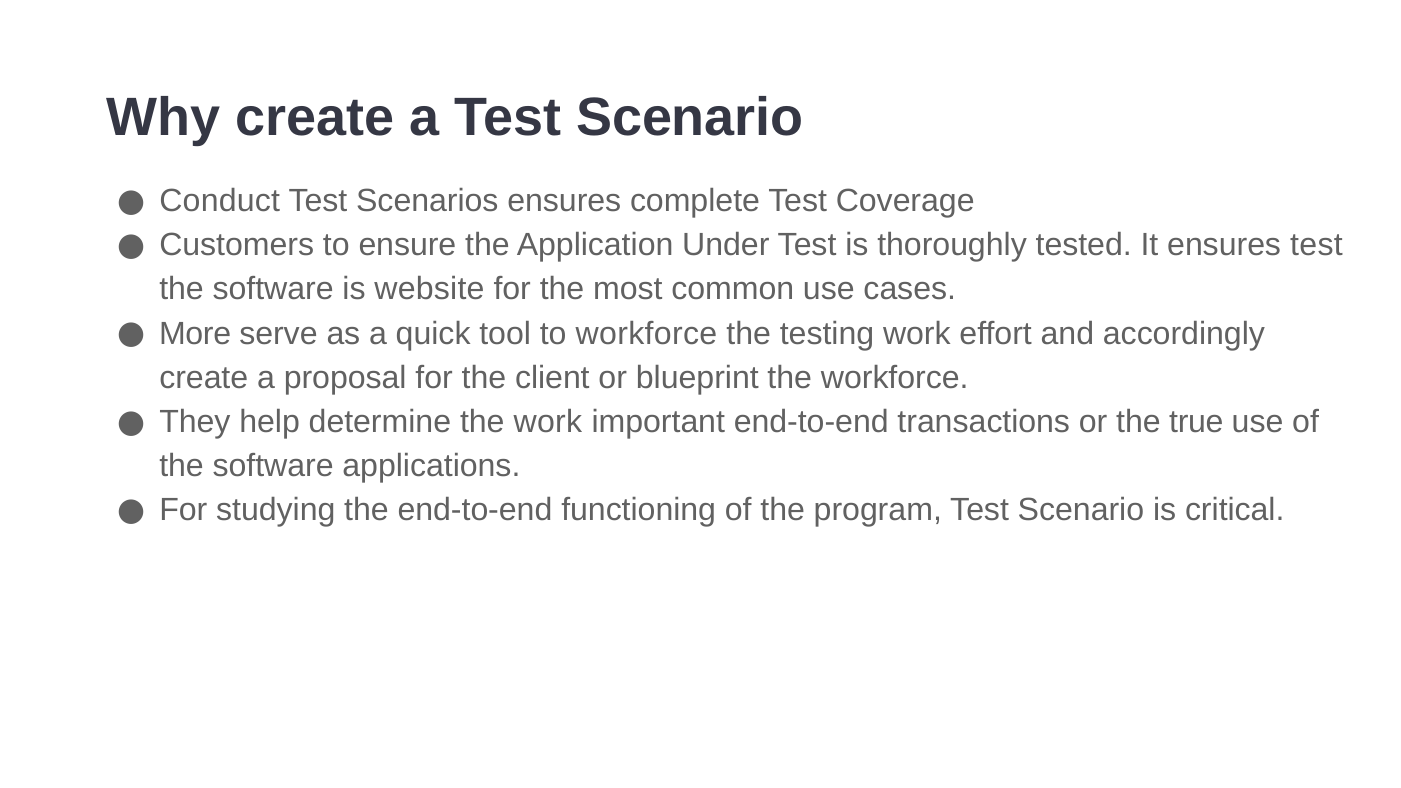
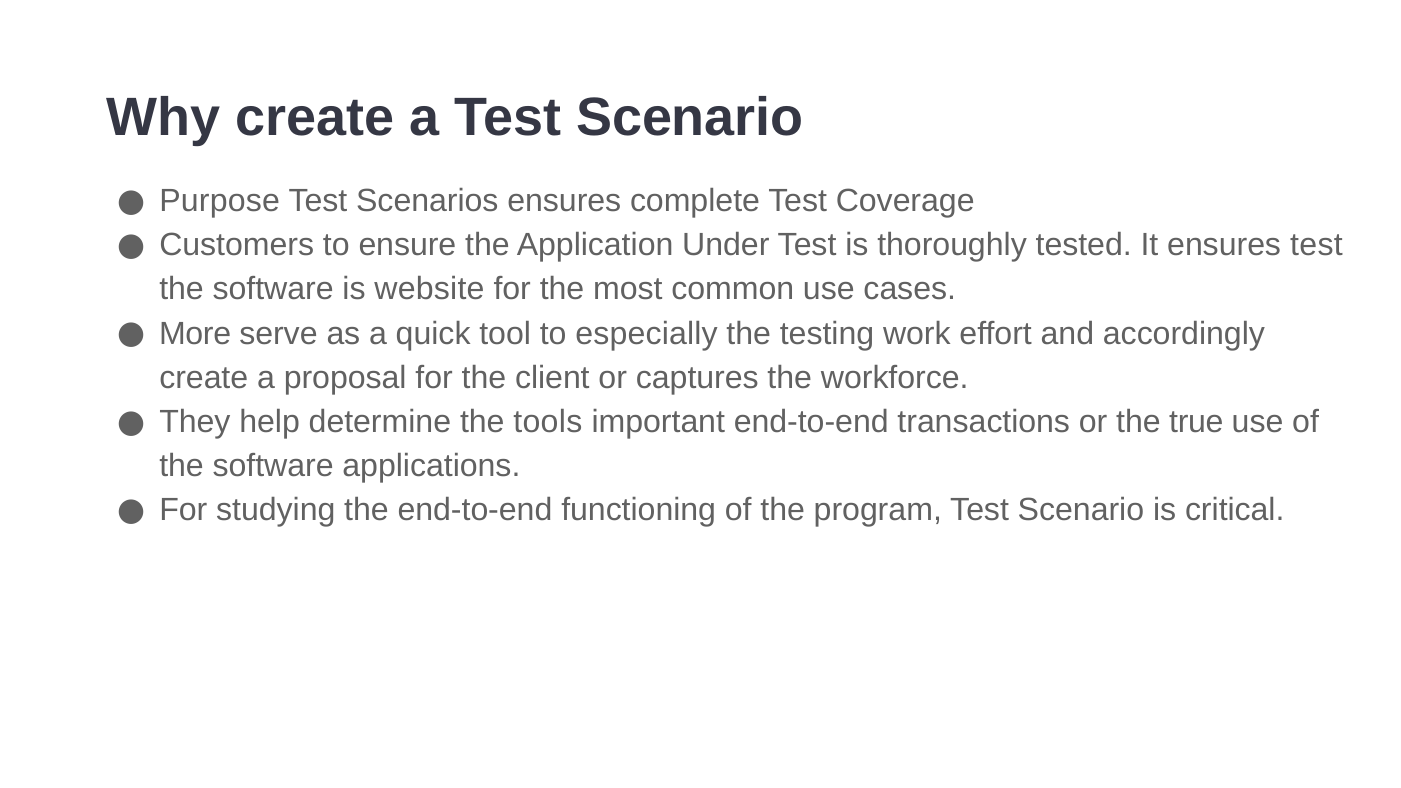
Conduct: Conduct -> Purpose (220, 201)
to workforce: workforce -> especially (647, 333)
blueprint: blueprint -> captures (697, 378)
the work: work -> tools (548, 422)
